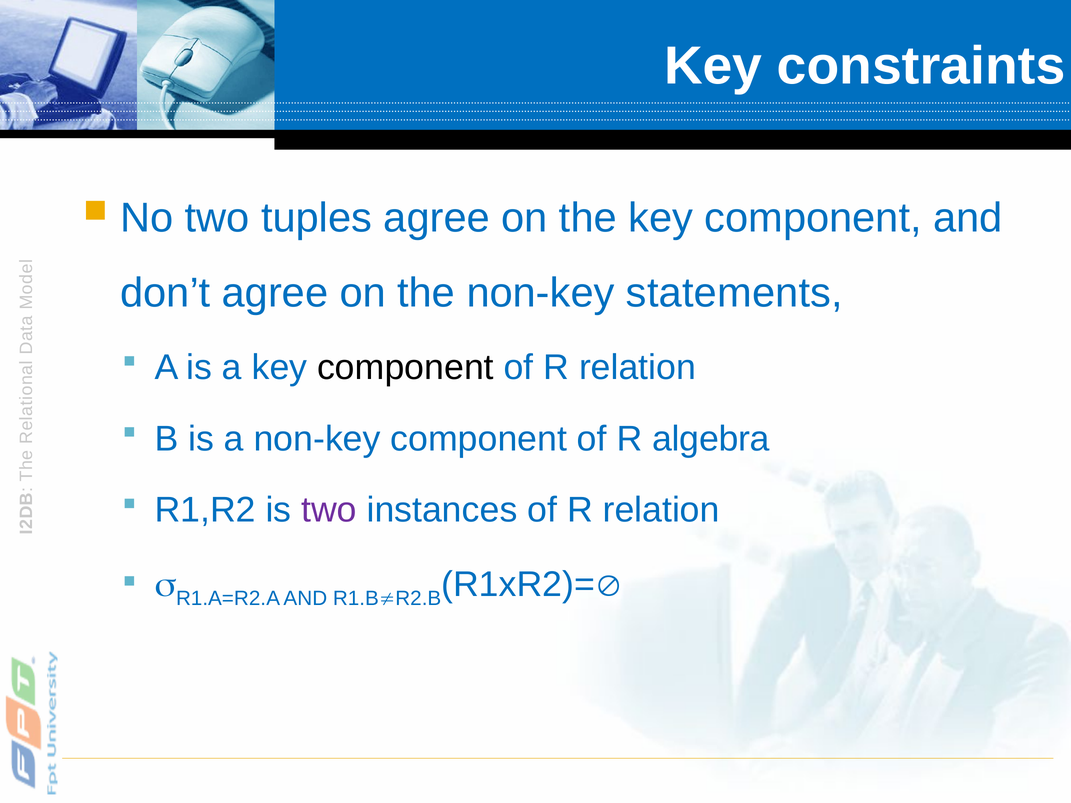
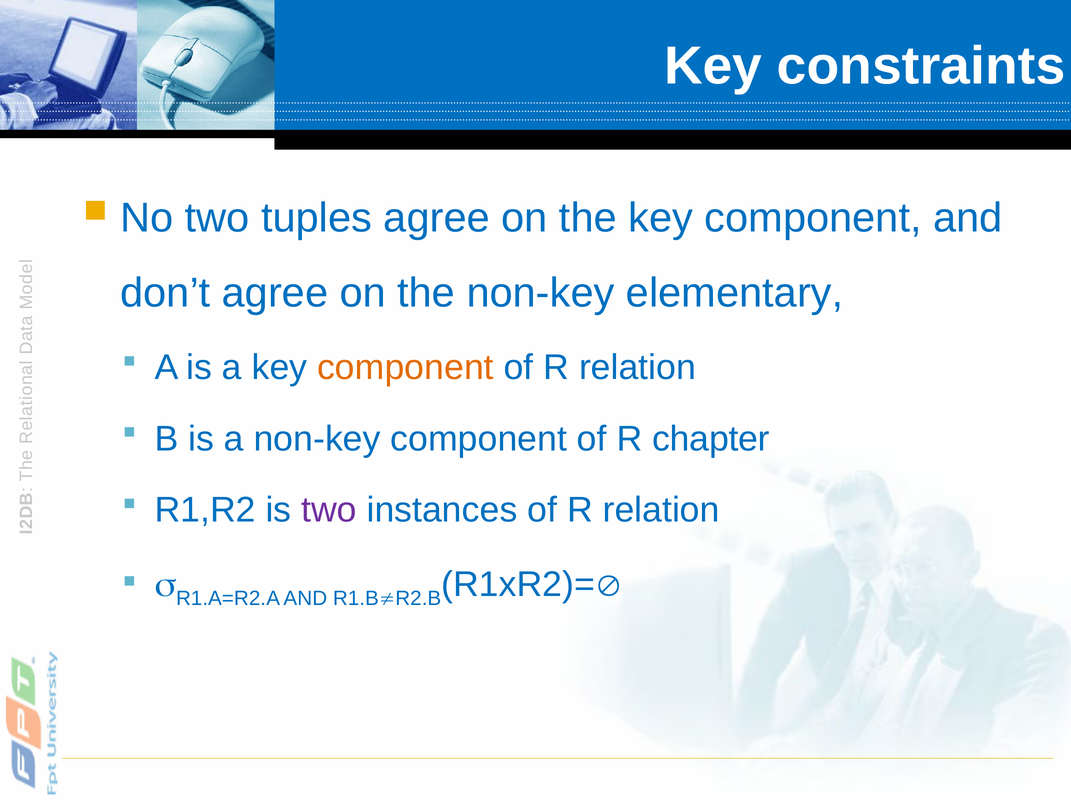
statements: statements -> elementary (735, 293)
component colour: black -> orange (405, 368)
algebra: algebra -> chapter (711, 439)
